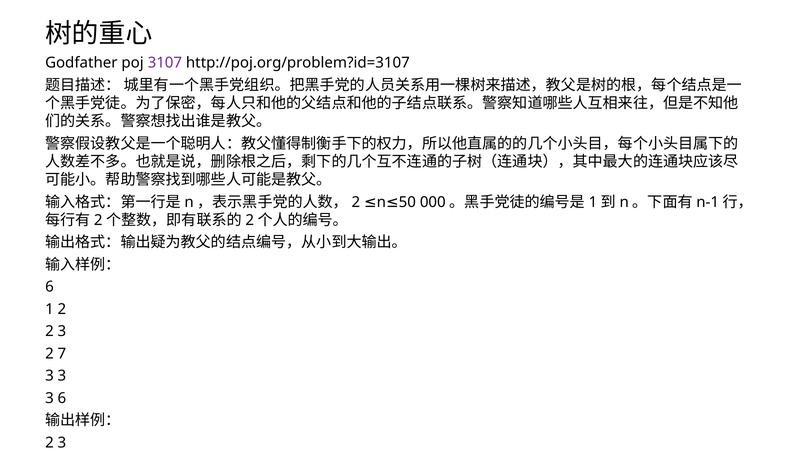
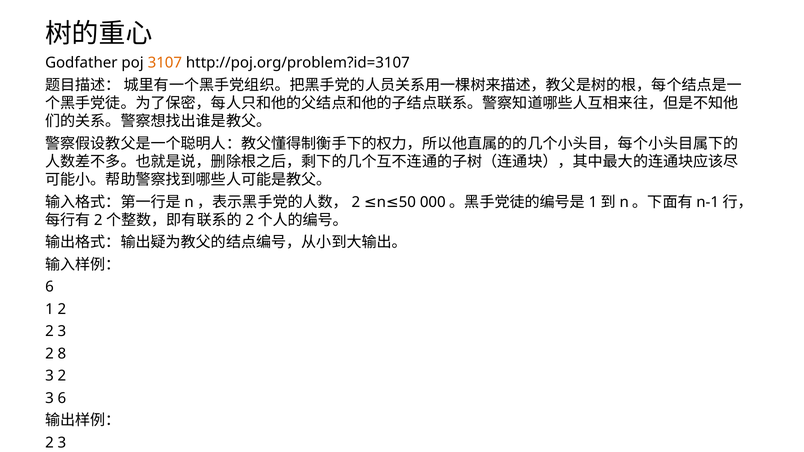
3107 colour: purple -> orange (165, 63)
7: 7 -> 8 (62, 354)
3: 3 -> 2 (62, 376)
